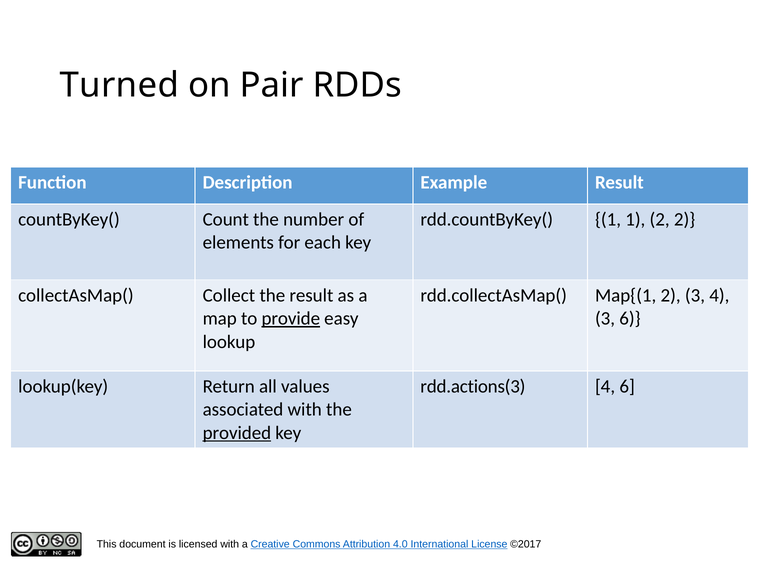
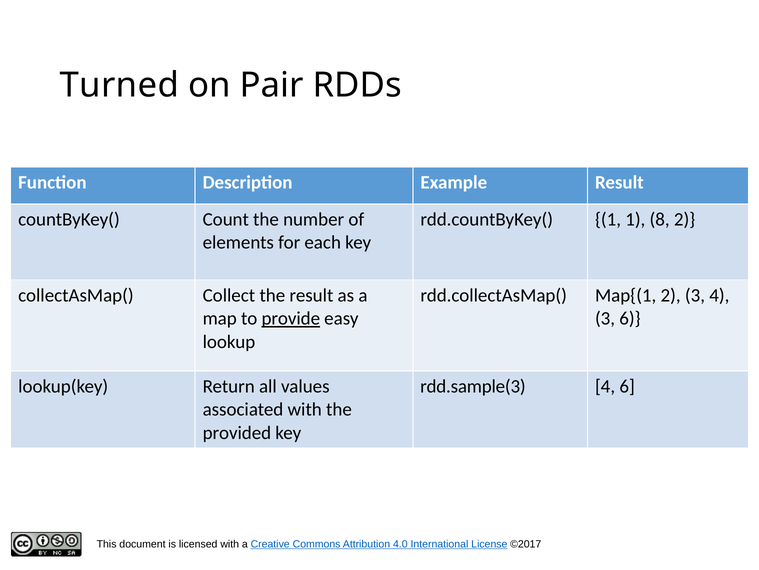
1 2: 2 -> 8 (660, 219)
rdd.actions(3: rdd.actions(3 -> rdd.sample(3 (473, 386)
provided underline: present -> none (237, 432)
